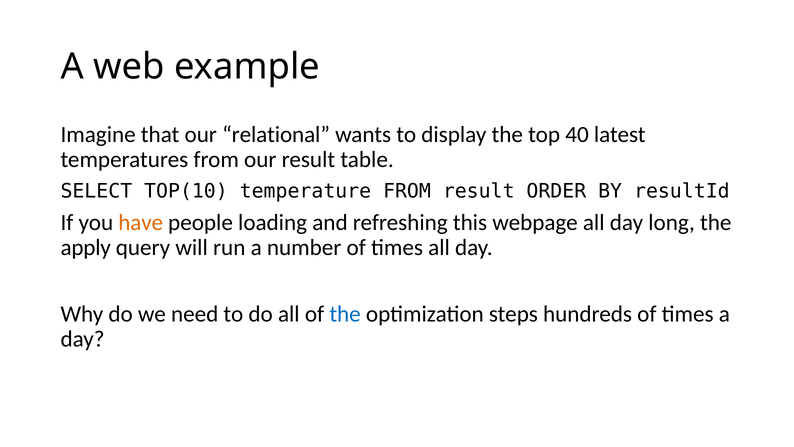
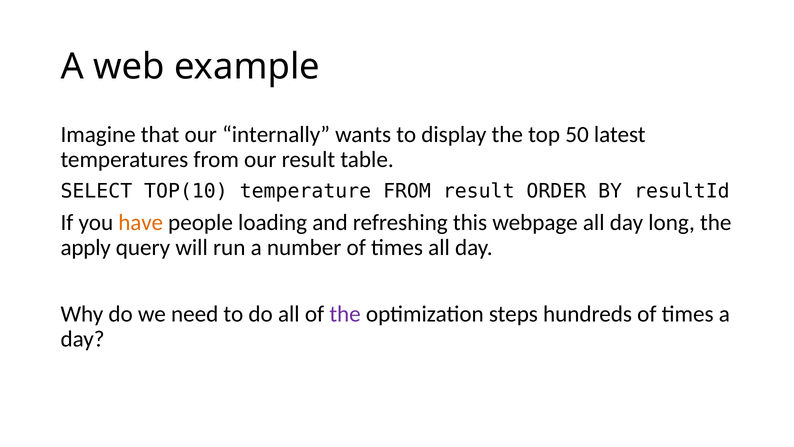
relational: relational -> internally (276, 134)
40: 40 -> 50 (577, 134)
the colour: blue -> purple (345, 314)
